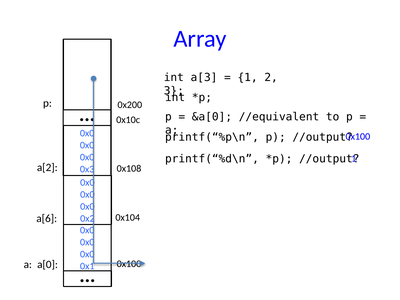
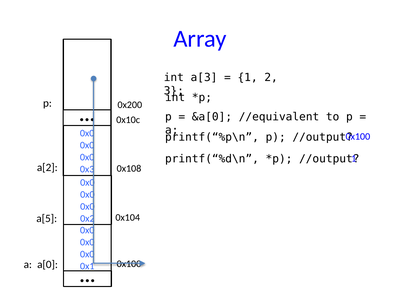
a[6: a[6 -> a[5 (47, 218)
